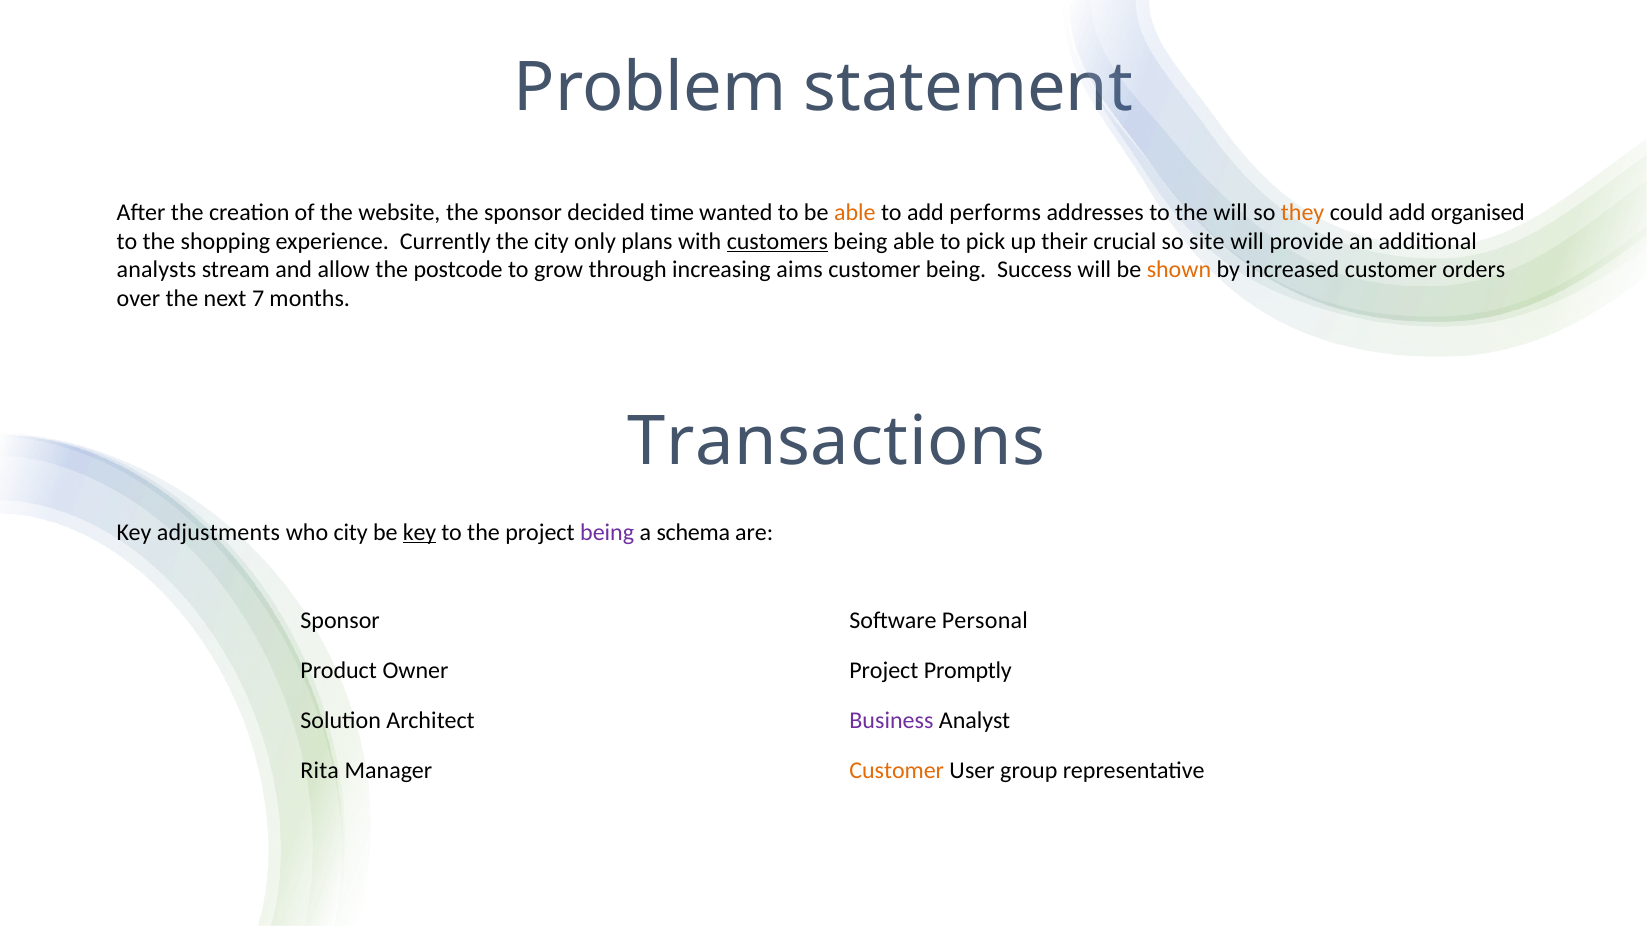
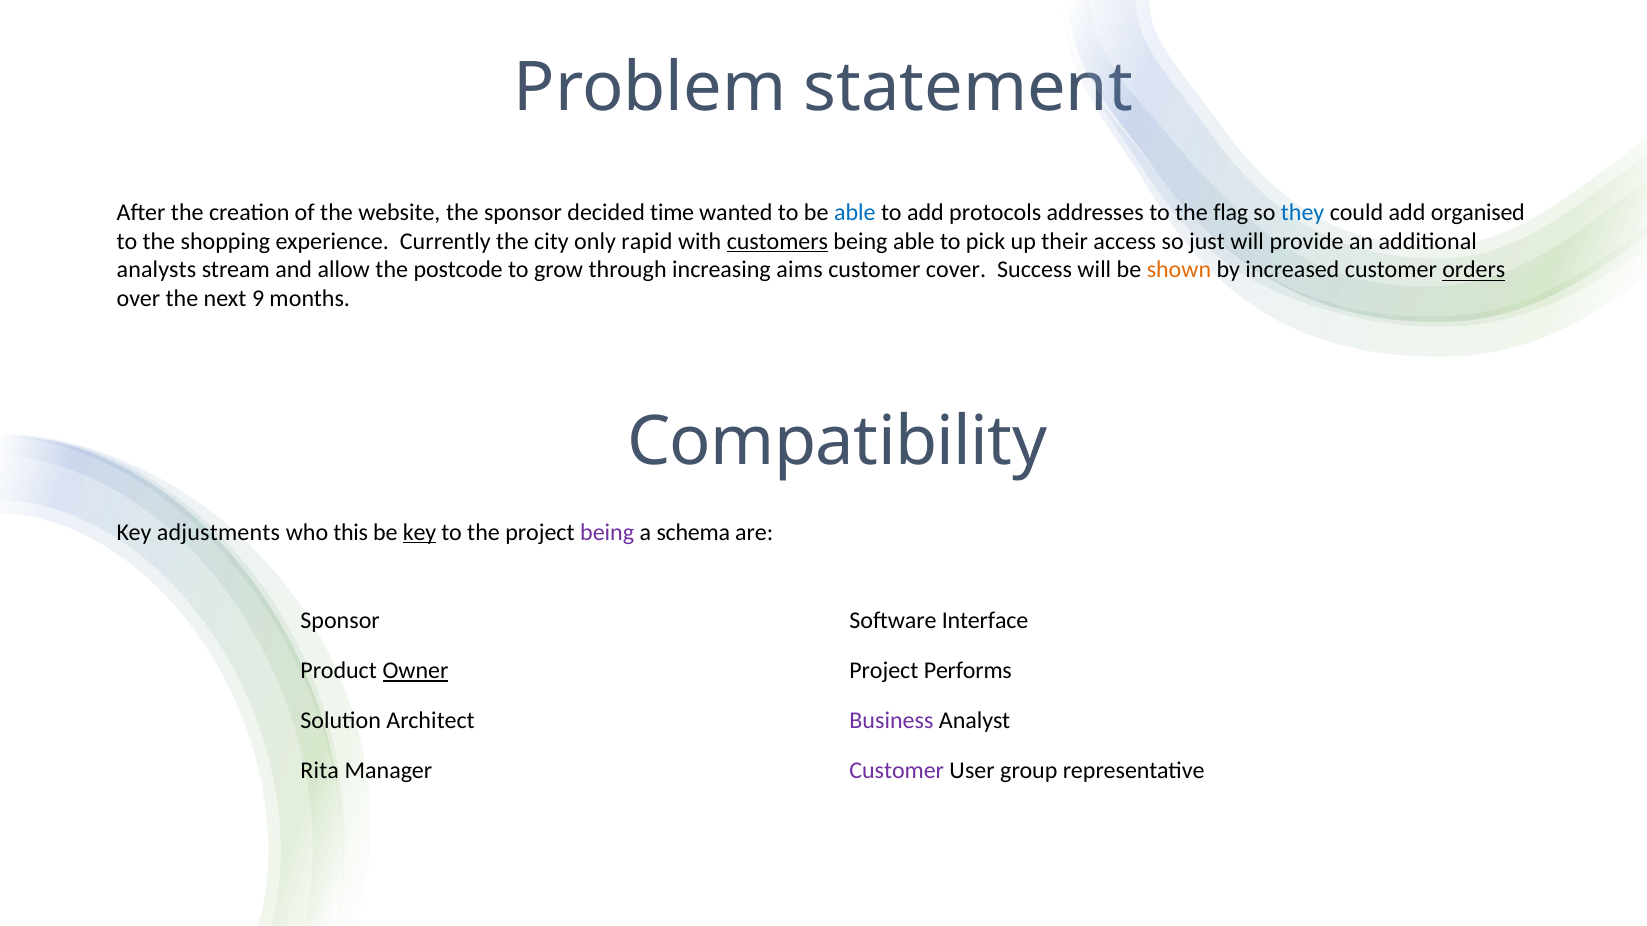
able colour: orange -> blue (855, 212)
performs: performs -> protocols (995, 212)
the will: will -> flag (1231, 212)
they colour: orange -> blue (1303, 212)
plans: plans -> rapid (647, 241)
crucial: crucial -> access (1125, 241)
site: site -> just (1207, 241)
customer being: being -> cover (956, 270)
orders underline: none -> present (1474, 270)
7: 7 -> 9 (258, 299)
Transactions: Transactions -> Compatibility (837, 442)
who city: city -> this (351, 533)
Personal: Personal -> Interface (985, 621)
Owner underline: none -> present (415, 671)
Promptly: Promptly -> Performs (968, 671)
Customer colour: orange -> purple (897, 771)
